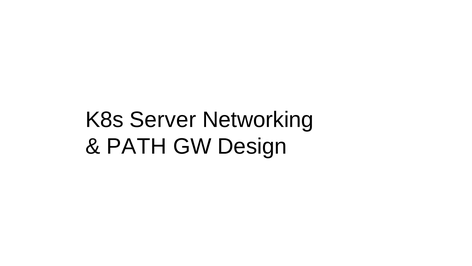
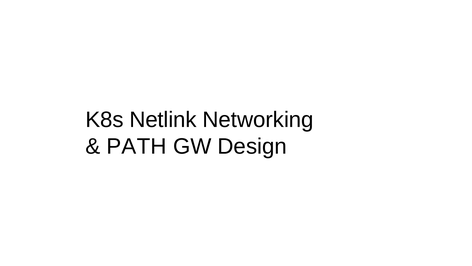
Server: Server -> Netlink (163, 119)
